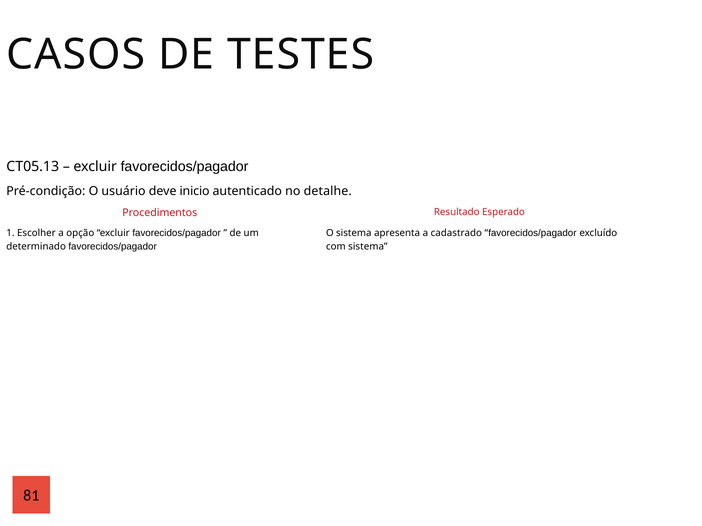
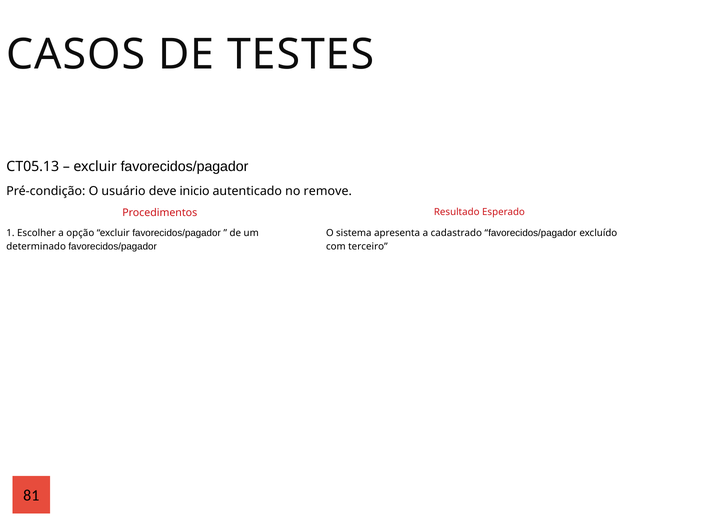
detalhe: detalhe -> remove (328, 191)
com sistema: sistema -> terceiro (368, 247)
